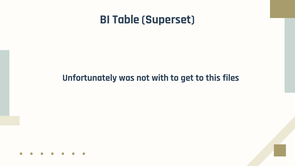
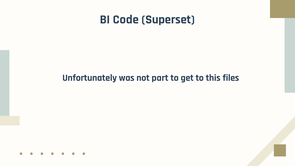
Table: Table -> Code (126, 19)
with: with -> part (160, 78)
